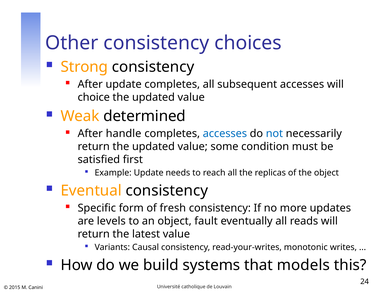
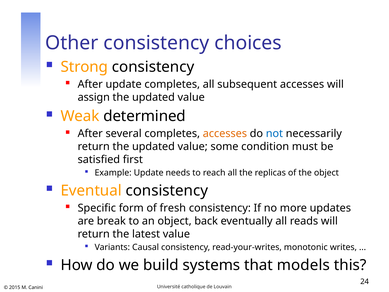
choice: choice -> assign (94, 97)
handle: handle -> several (124, 134)
accesses colour: blue -> orange (225, 134)
levels: levels -> break (111, 221)
fault: fault -> back (206, 221)
